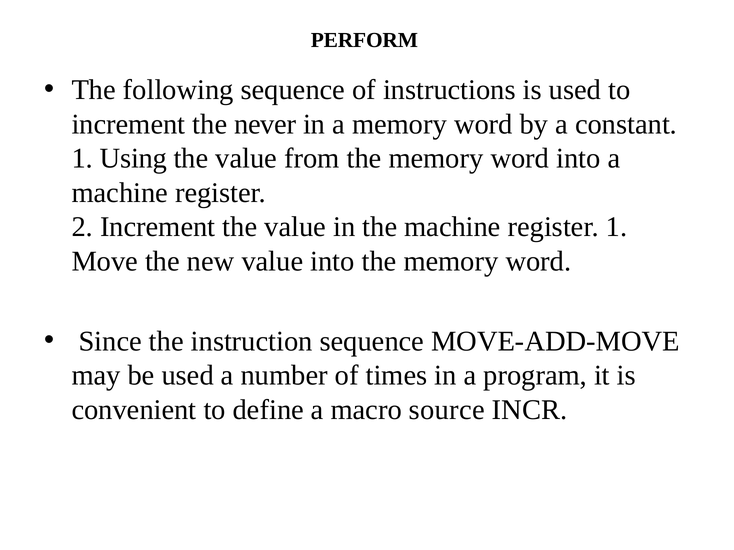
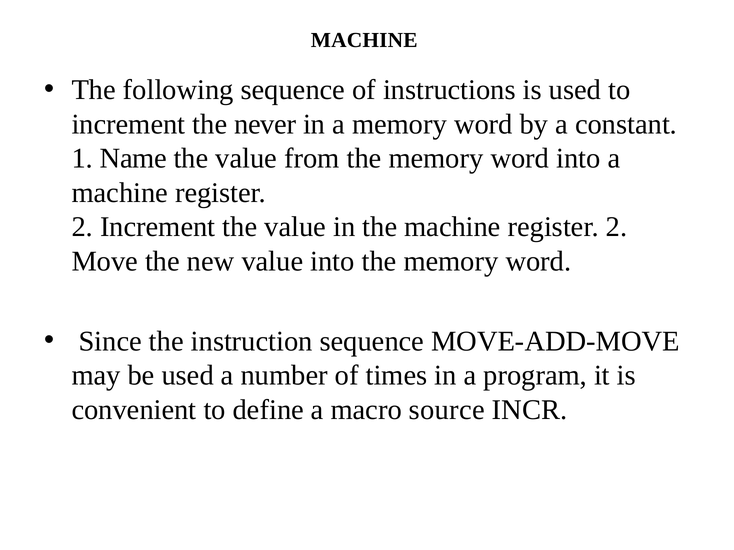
PERFORM: PERFORM -> MACHINE (364, 40)
Using: Using -> Name (133, 159)
the machine register 1: 1 -> 2 (616, 227)
